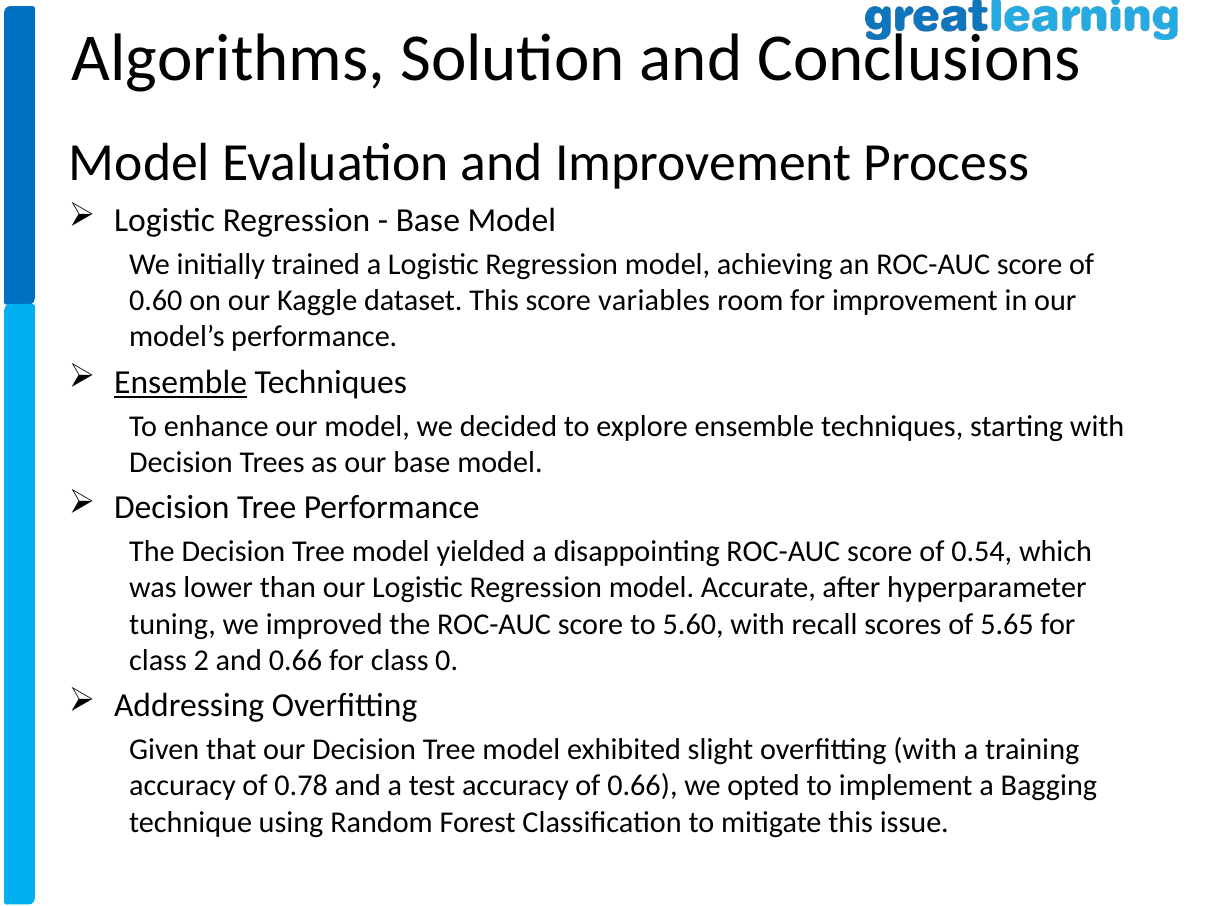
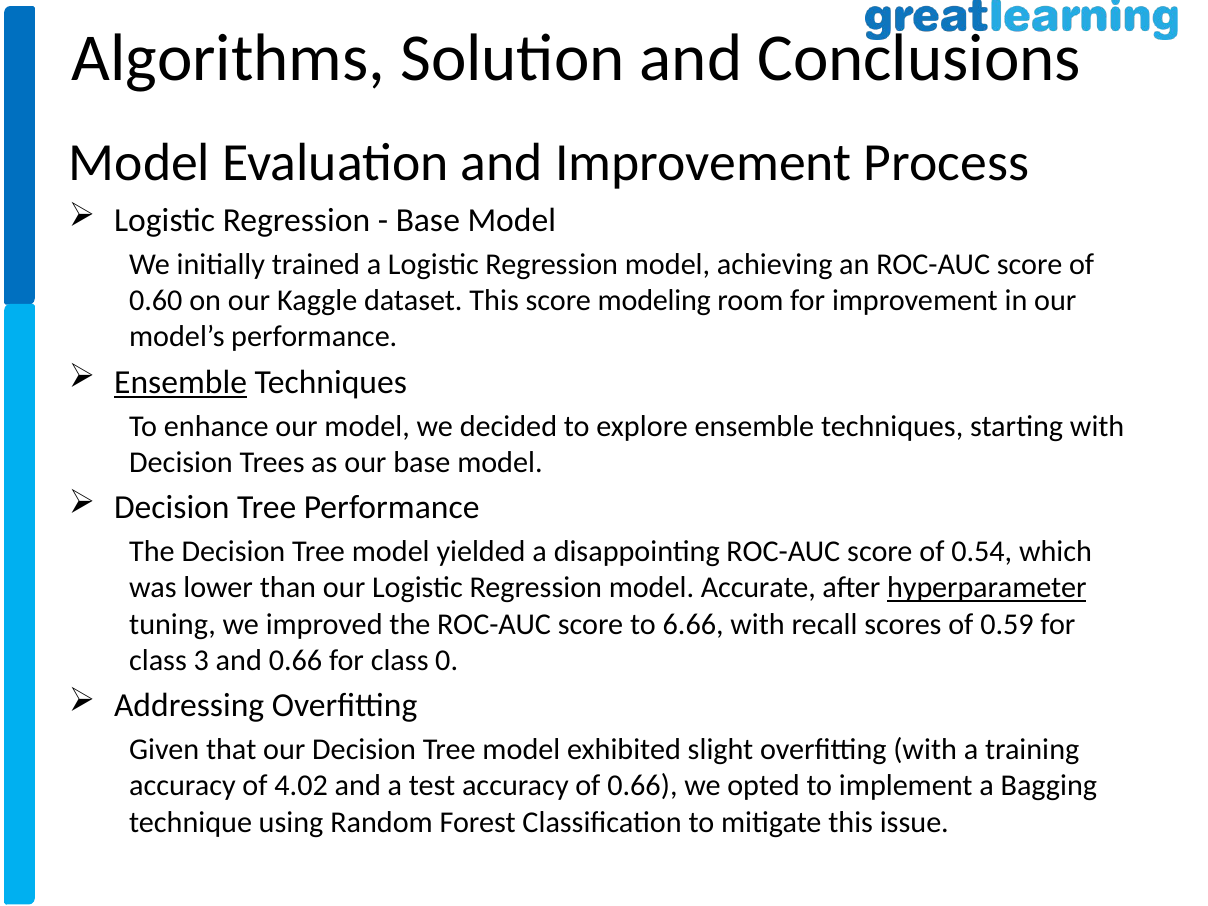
variables: variables -> modeling (654, 301)
hyperparameter underline: none -> present (987, 588)
5.60: 5.60 -> 6.66 (693, 624)
5.65: 5.65 -> 0.59 (1007, 624)
2: 2 -> 3 (201, 660)
0.78: 0.78 -> 4.02 (301, 786)
